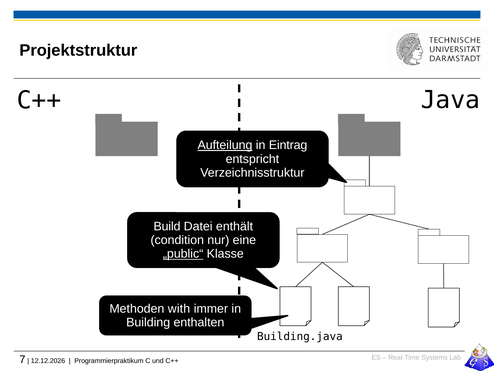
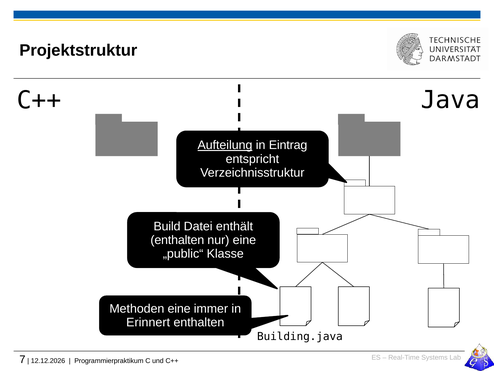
condition: condition -> enthalten (177, 240)
„public“ underline: present -> none (183, 254)
Methoden with: with -> eine (179, 308)
Building: Building -> Erinnert (148, 322)
